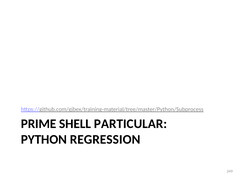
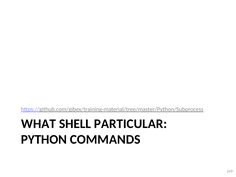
PRIME: PRIME -> WHAT (39, 124)
REGRESSION: REGRESSION -> COMMANDS (105, 139)
